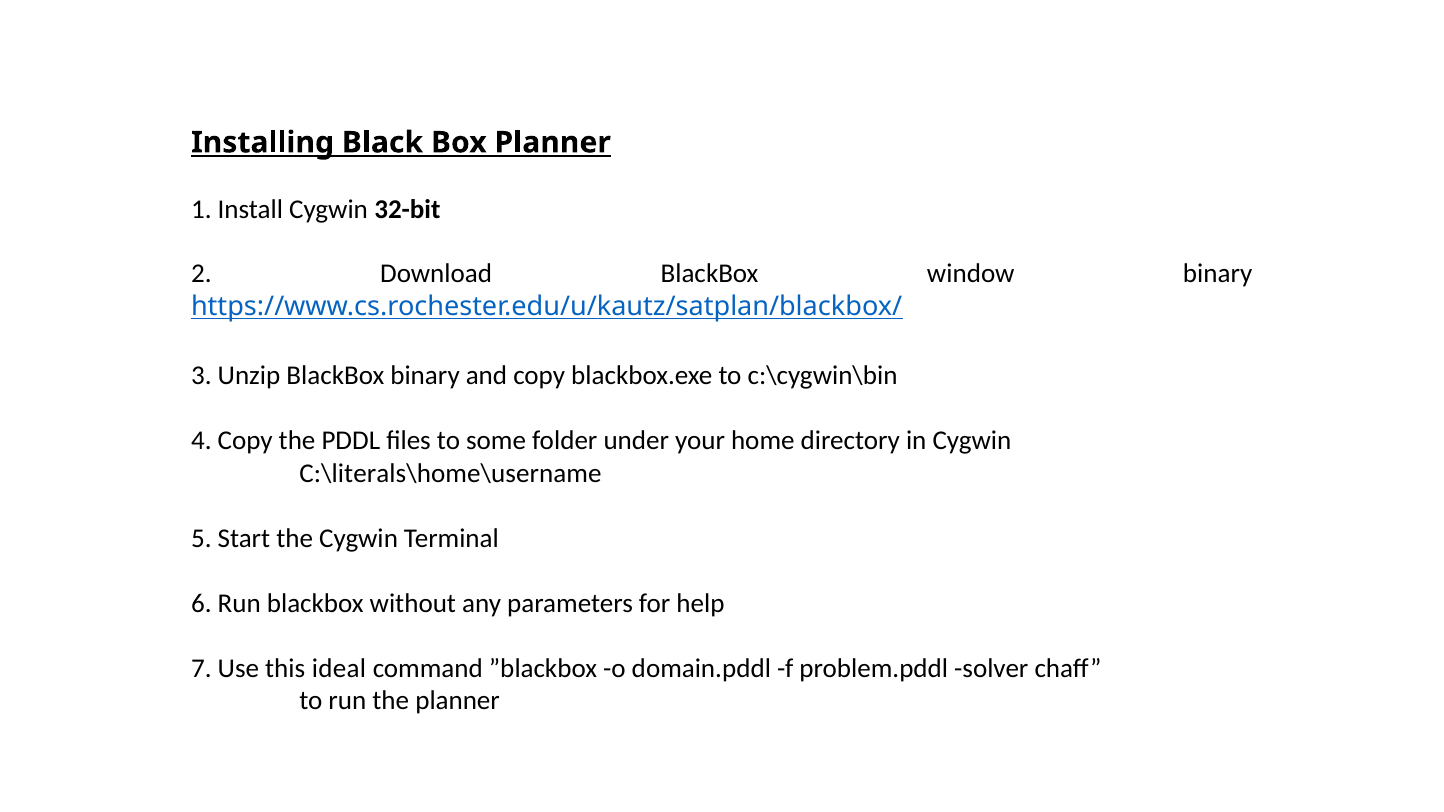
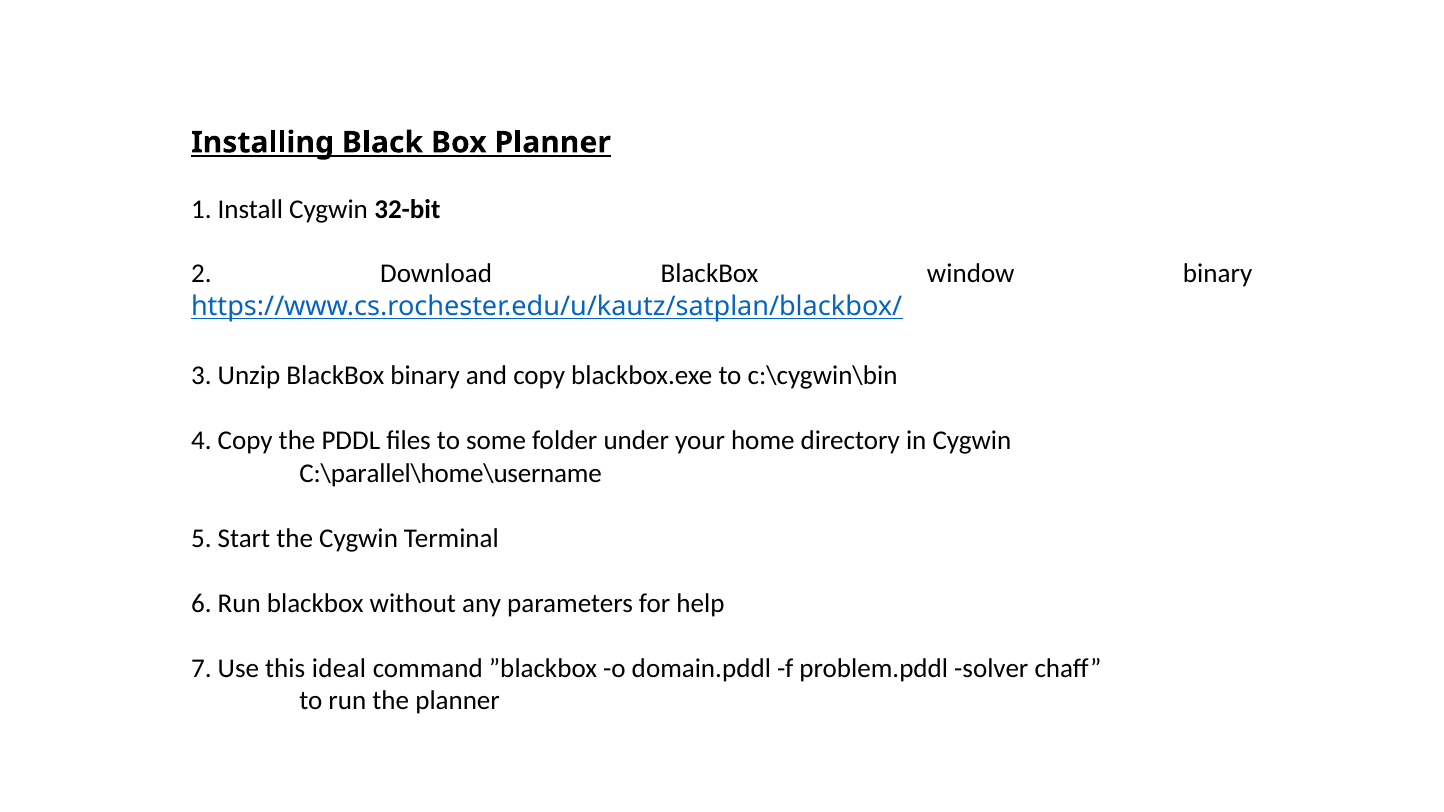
C:\literals\home\username: C:\literals\home\username -> C:\parallel\home\username (451, 473)
